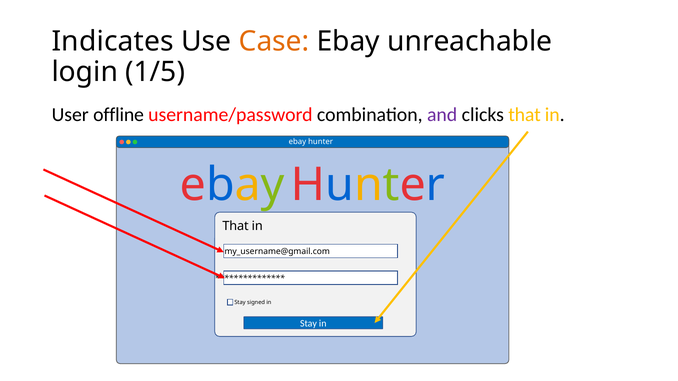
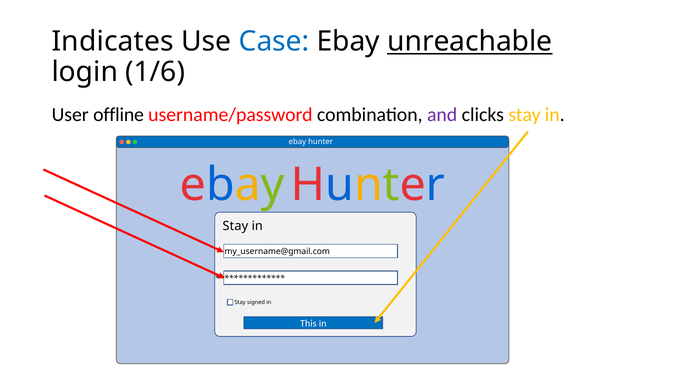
Case colour: orange -> blue (274, 42)
unreachable underline: none -> present (470, 42)
1/5: 1/5 -> 1/6 (155, 72)
clicks that: that -> stay (525, 115)
That: That -> Stay (235, 226)
Stay: Stay -> This (308, 324)
